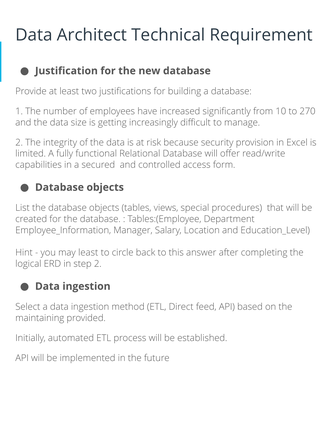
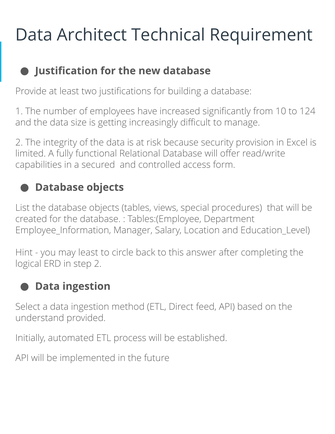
270: 270 -> 124 (307, 111)
maintaining: maintaining -> understand (40, 318)
